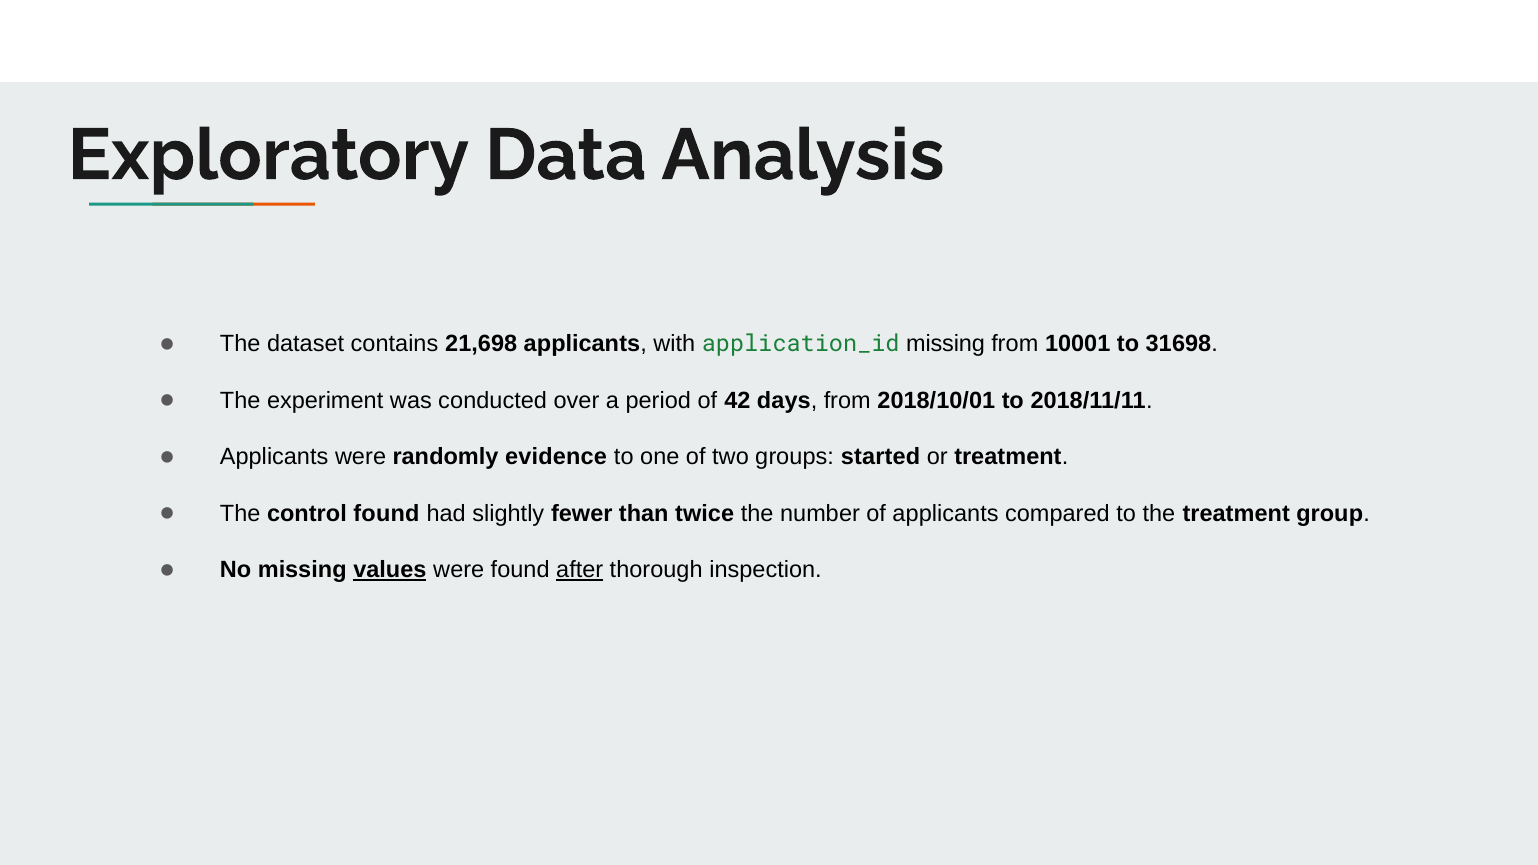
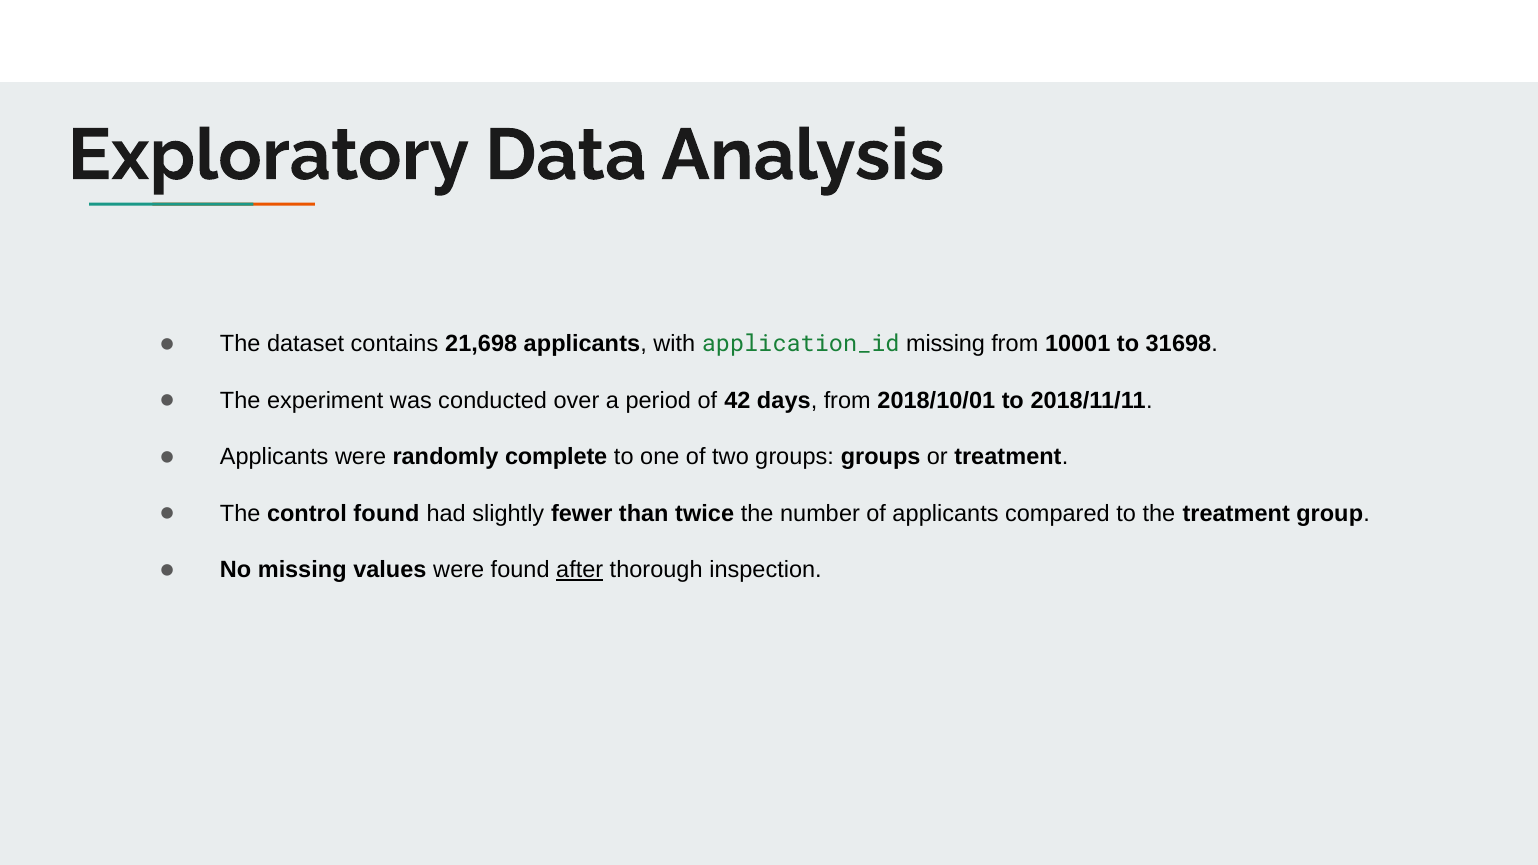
evidence: evidence -> complete (556, 457)
groups started: started -> groups (881, 457)
values underline: present -> none (390, 570)
